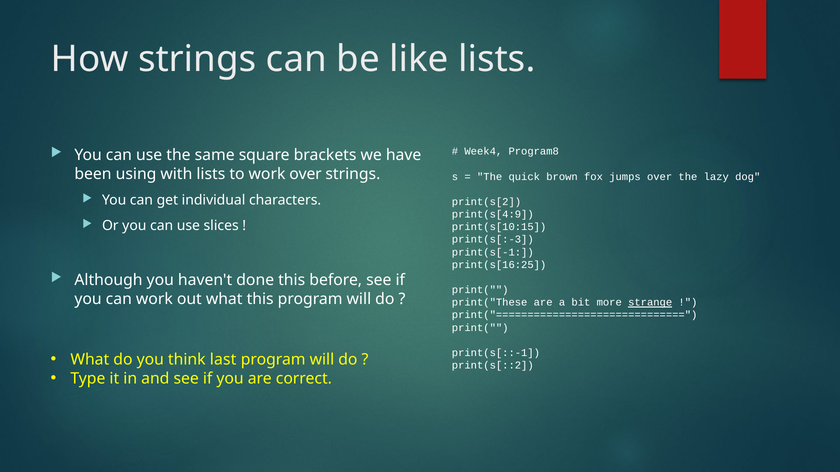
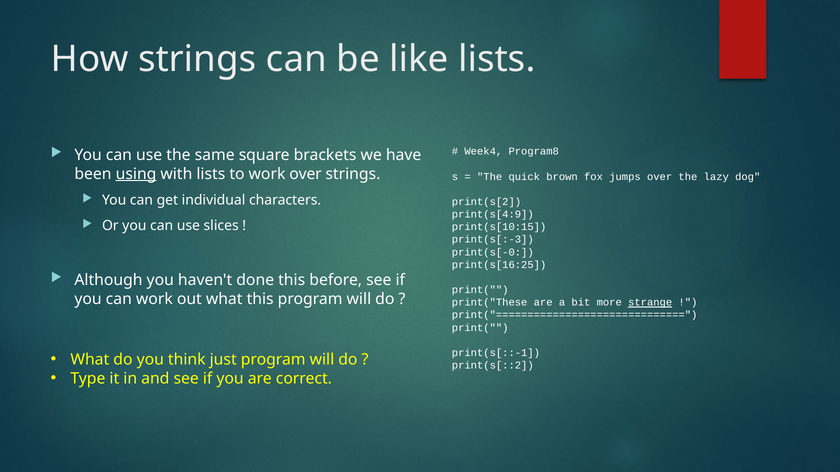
using underline: none -> present (136, 174)
print(s[-1: print(s[-1 -> print(s[-0 (493, 252)
last: last -> just (223, 360)
